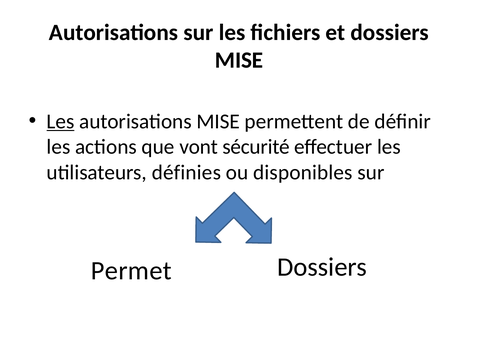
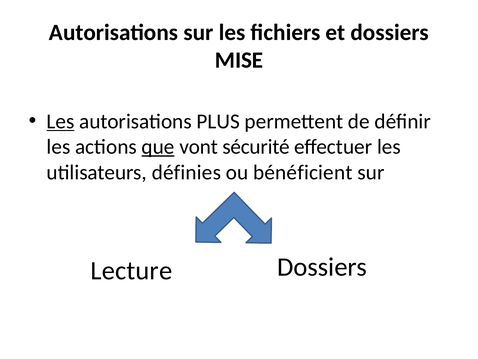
autorisations MISE: MISE -> PLUS (218, 121)
que underline: none -> present (158, 147)
disponibles: disponibles -> bénéficient (303, 172)
Permet: Permet -> Lecture (131, 270)
